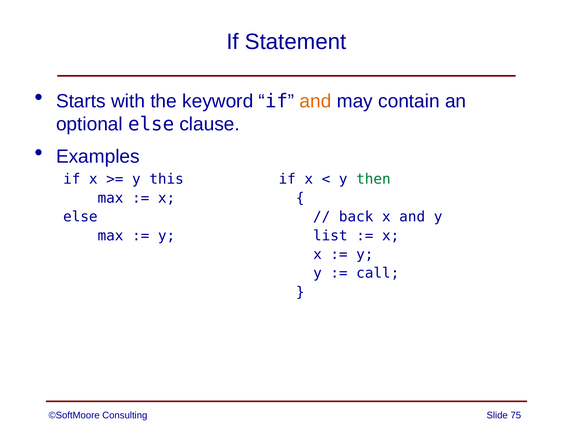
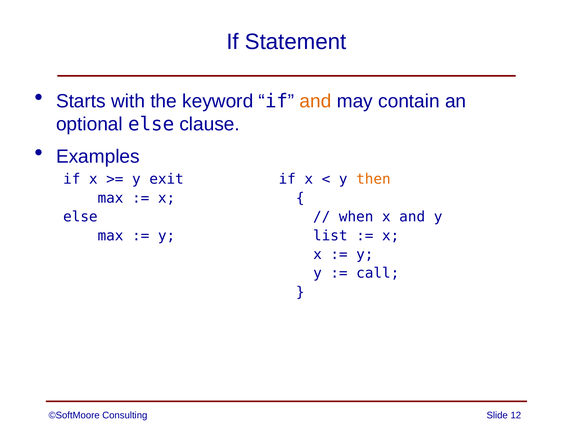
this: this -> exit (167, 179)
then colour: green -> orange (373, 179)
back: back -> when (356, 217)
75: 75 -> 12 (516, 415)
